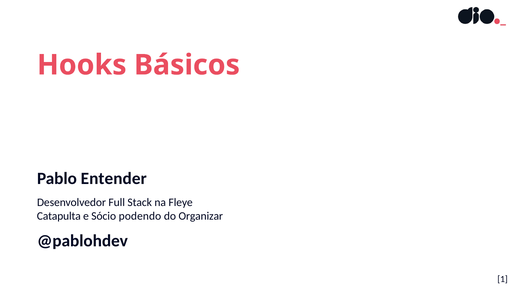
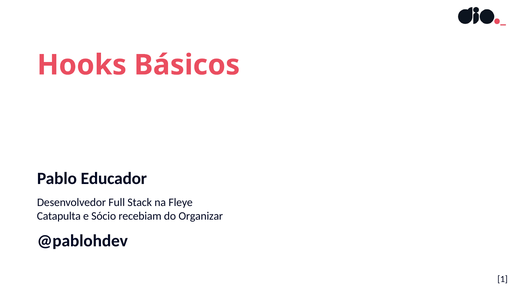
Entender: Entender -> Educador (114, 178)
podendo: podendo -> recebiam (140, 216)
